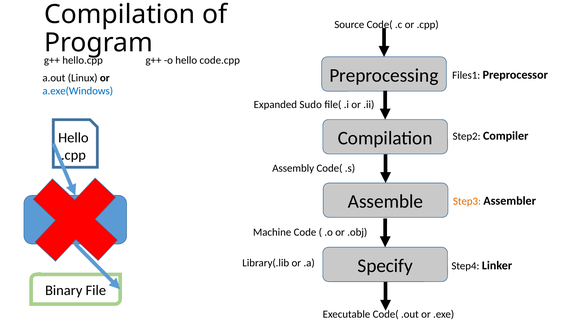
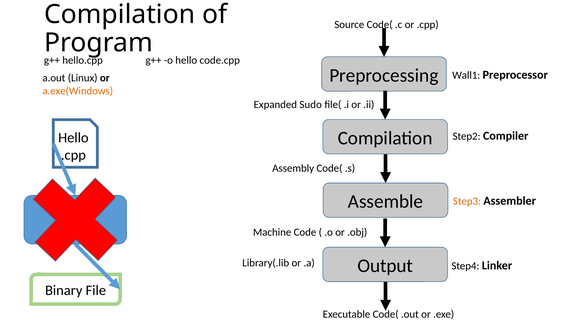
Files1: Files1 -> Wall1 (466, 75)
a.exe(Windows colour: blue -> orange (78, 91)
Specify: Specify -> Output (385, 266)
